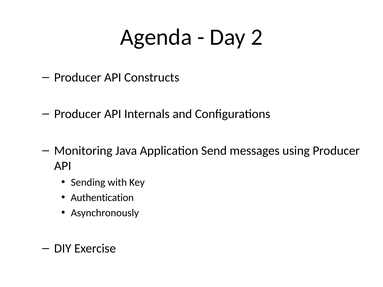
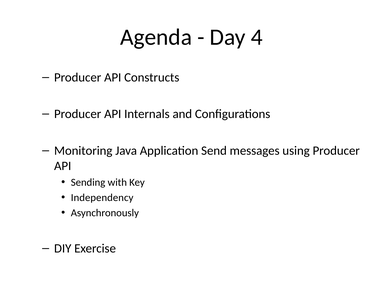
2: 2 -> 4 (257, 37)
Authentication: Authentication -> Independency (102, 198)
